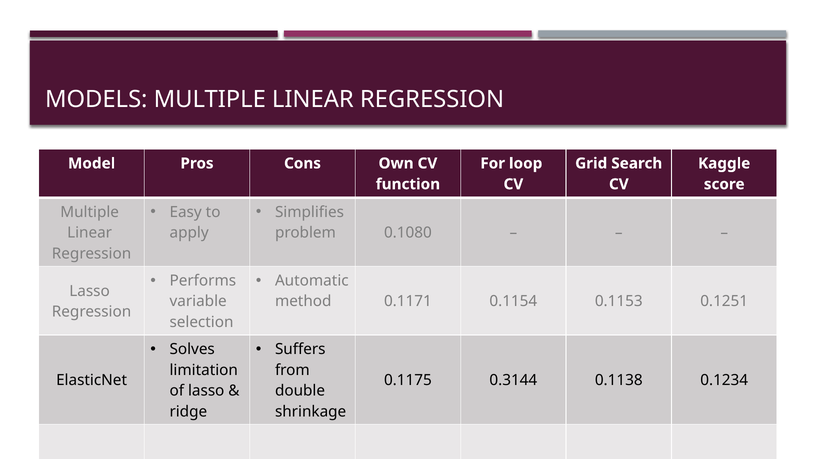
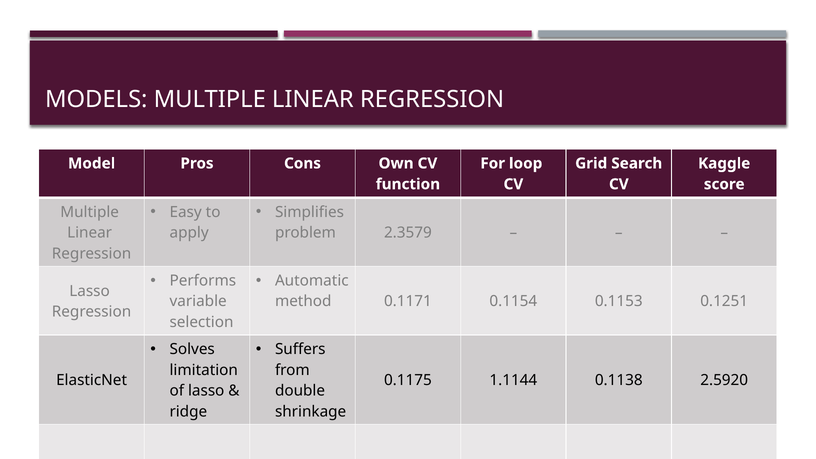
0.1080: 0.1080 -> 2.3579 (408, 233)
0.3144: 0.3144 -> 1.1144 (513, 380)
0.1234: 0.1234 -> 2.5920 (724, 380)
